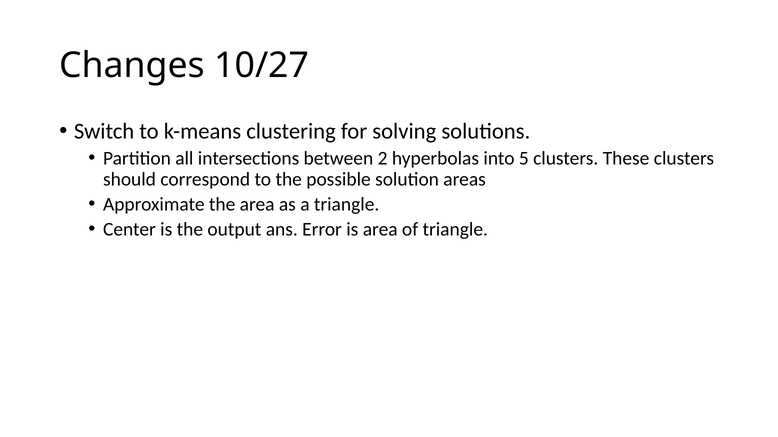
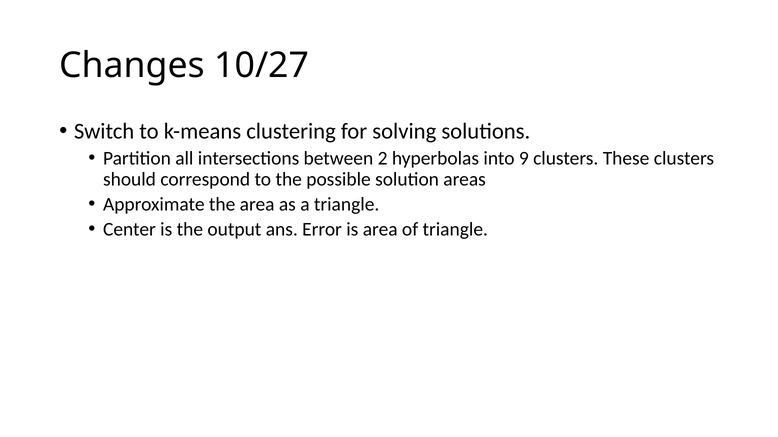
5: 5 -> 9 (524, 158)
